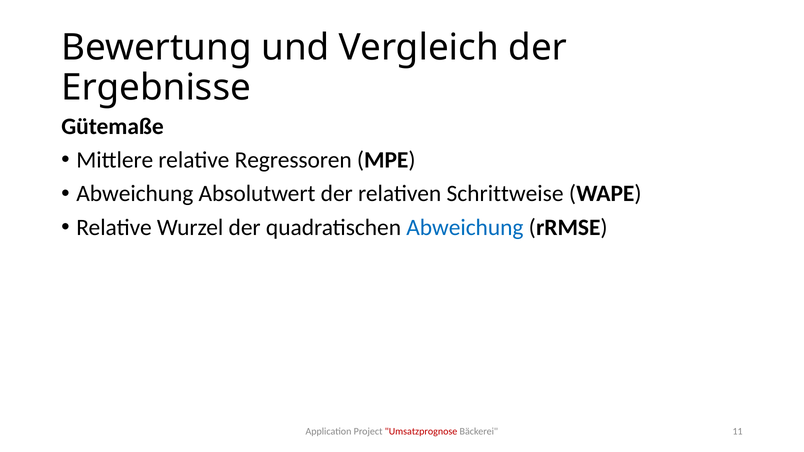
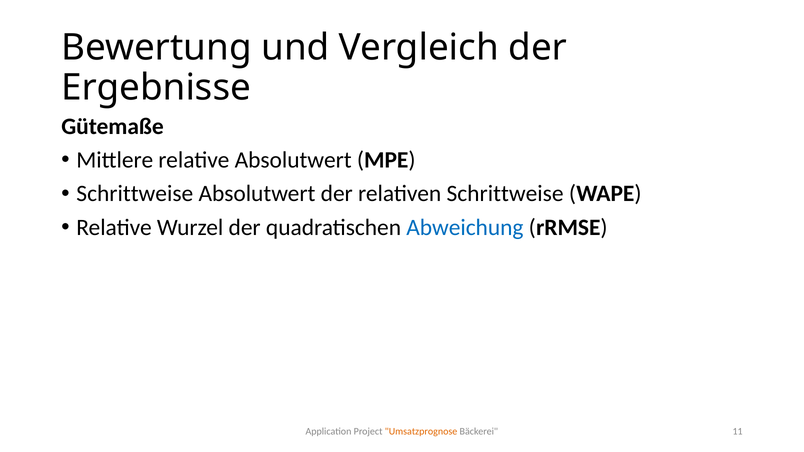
relative Regressoren: Regressoren -> Absolutwert (293, 160)
Abweichung: Abweichung -> Schrittweise (135, 194)
Umsatzprognose colour: red -> orange (421, 432)
